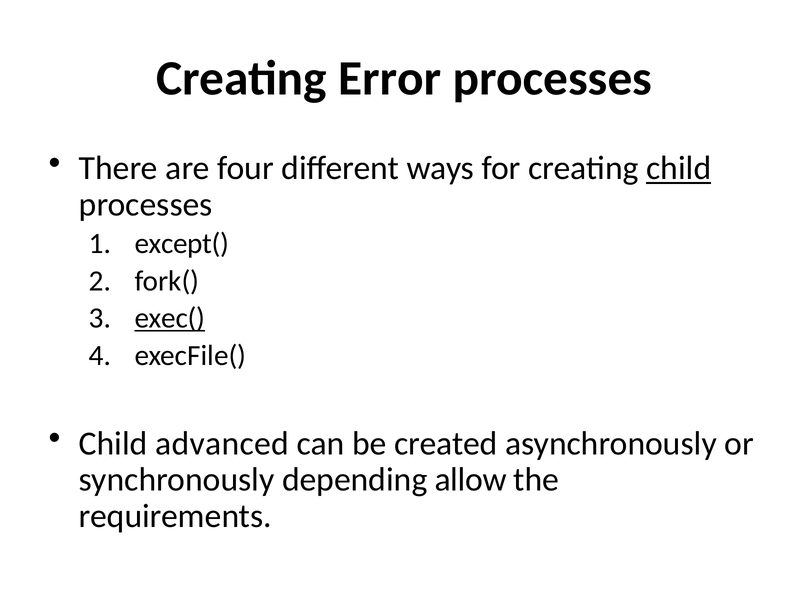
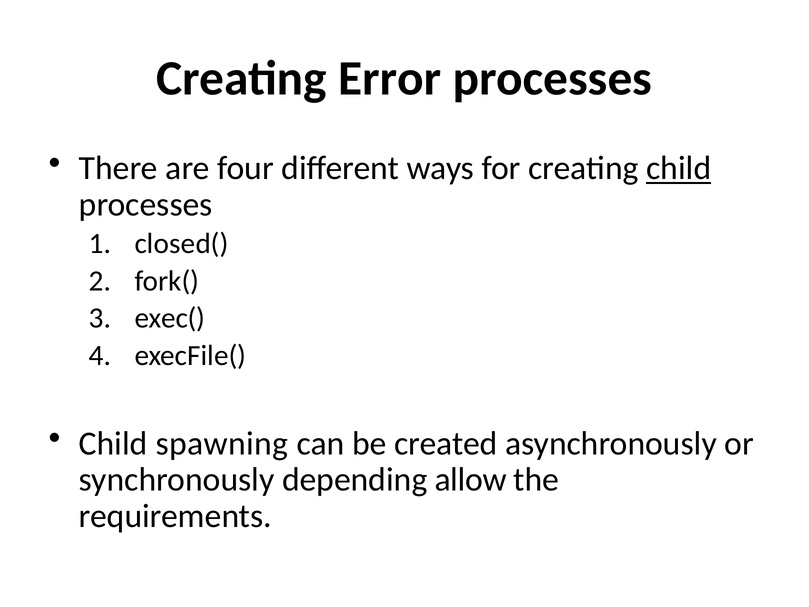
except(: except( -> closed( (182, 244)
exec( underline: present -> none (170, 318)
advanced: advanced -> spawning (222, 443)
